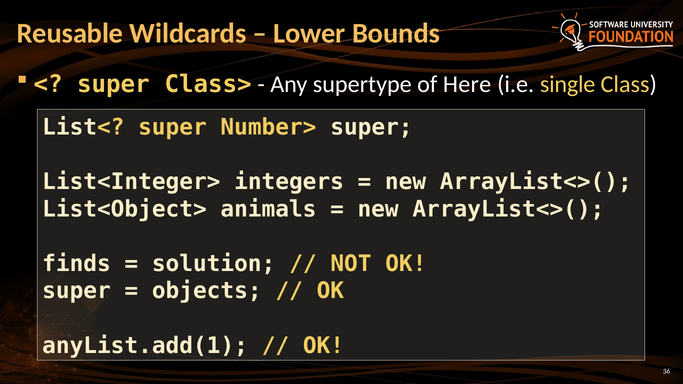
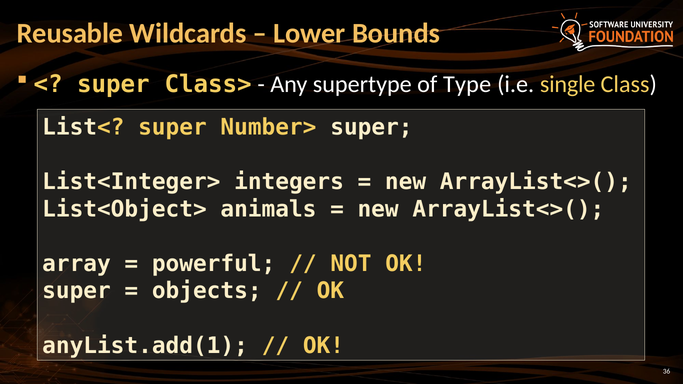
Here: Here -> Type (467, 84)
finds: finds -> array (76, 264)
solution: solution -> powerful (214, 264)
